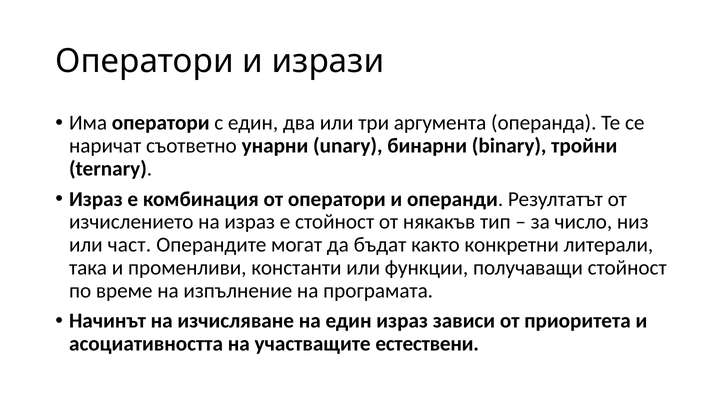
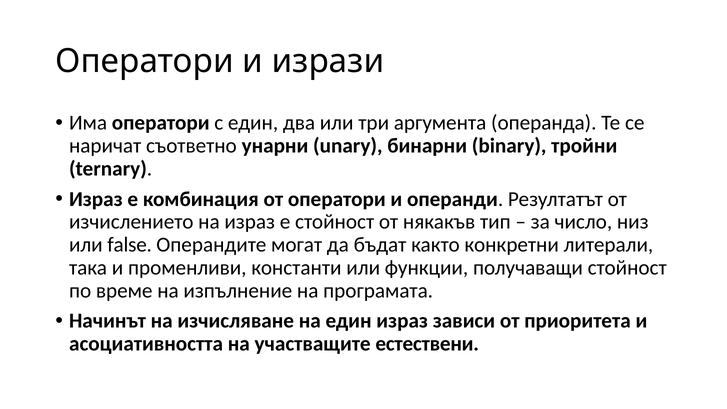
част: част -> false (130, 245)
